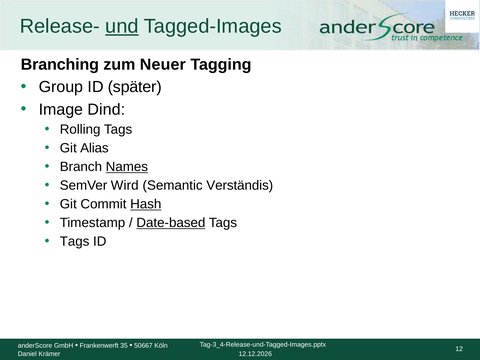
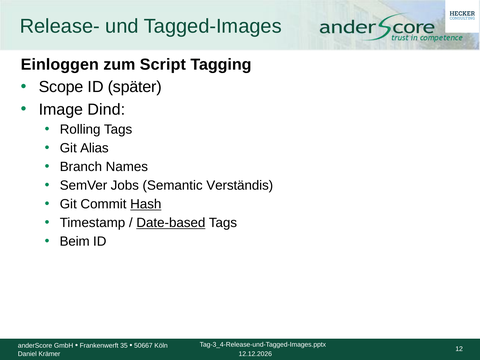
und underline: present -> none (122, 26)
Branching: Branching -> Einloggen (60, 65)
Neuer: Neuer -> Script (163, 65)
Group: Group -> Scope (61, 87)
Names underline: present -> none (127, 167)
Wird: Wird -> Jobs (125, 186)
Tags: Tags -> Beim (75, 242)
